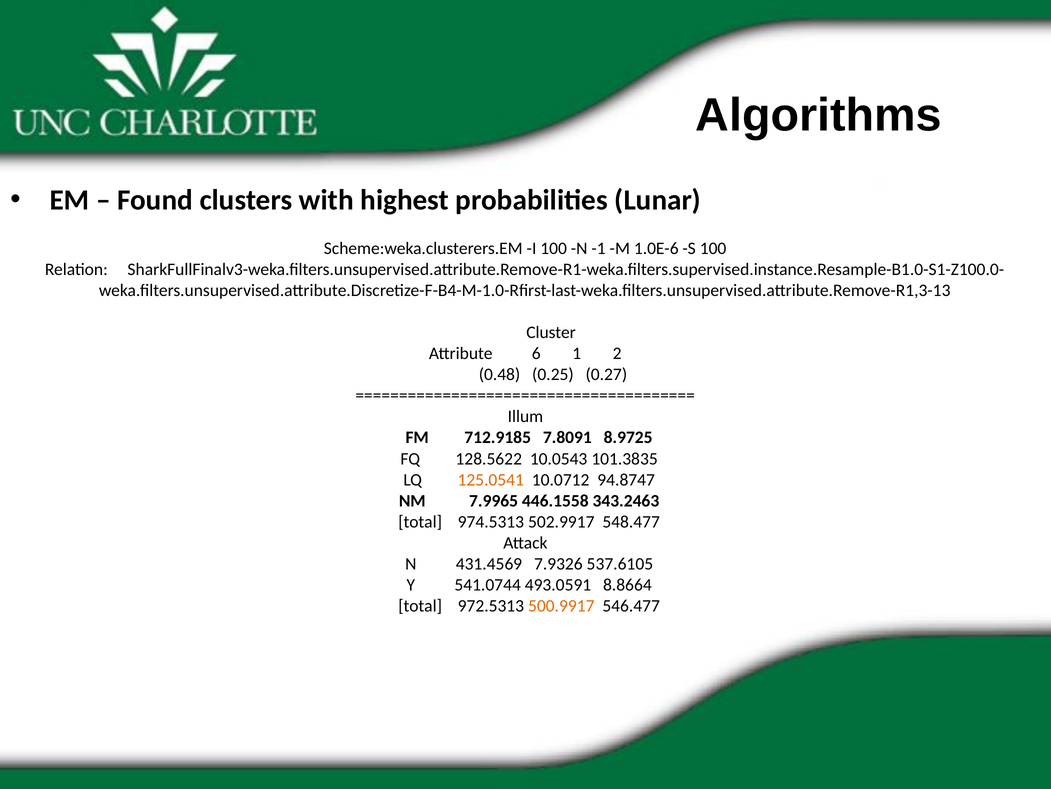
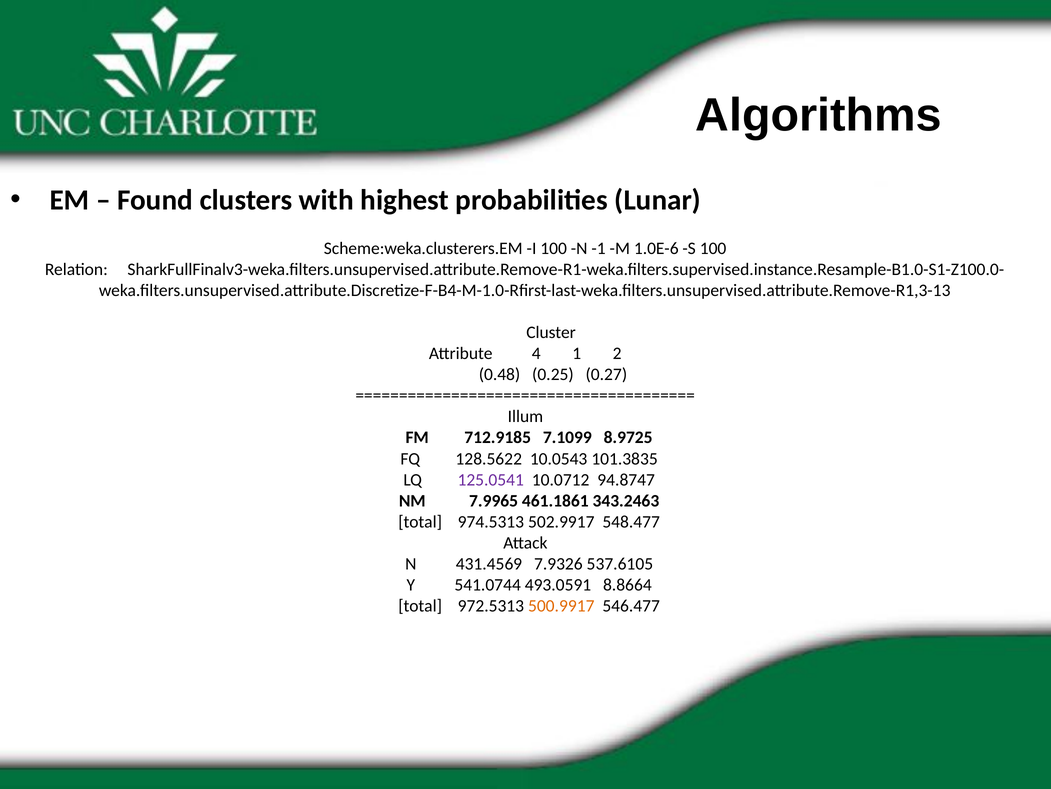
6: 6 -> 4 (536, 353)
7.8091: 7.8091 -> 7.1099 (567, 437)
125.0541 colour: orange -> purple (491, 479)
446.1558: 446.1558 -> 461.1861 (555, 500)
